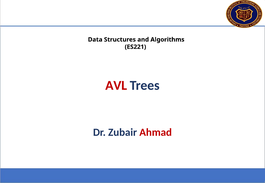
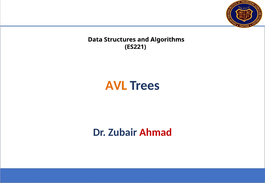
AVL colour: red -> orange (116, 86)
